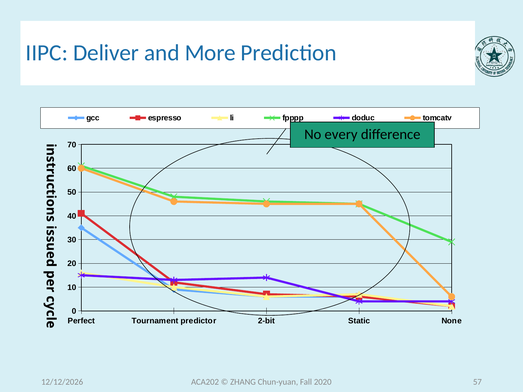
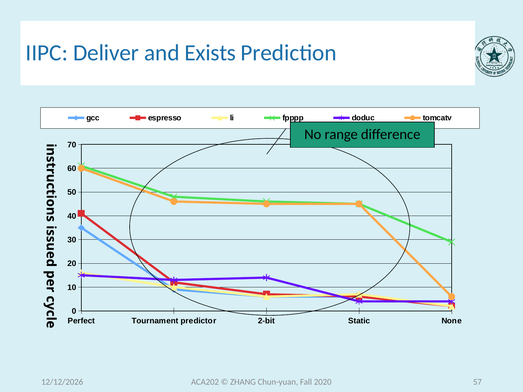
More: More -> Exists (210, 53)
every: every -> range (341, 134)
